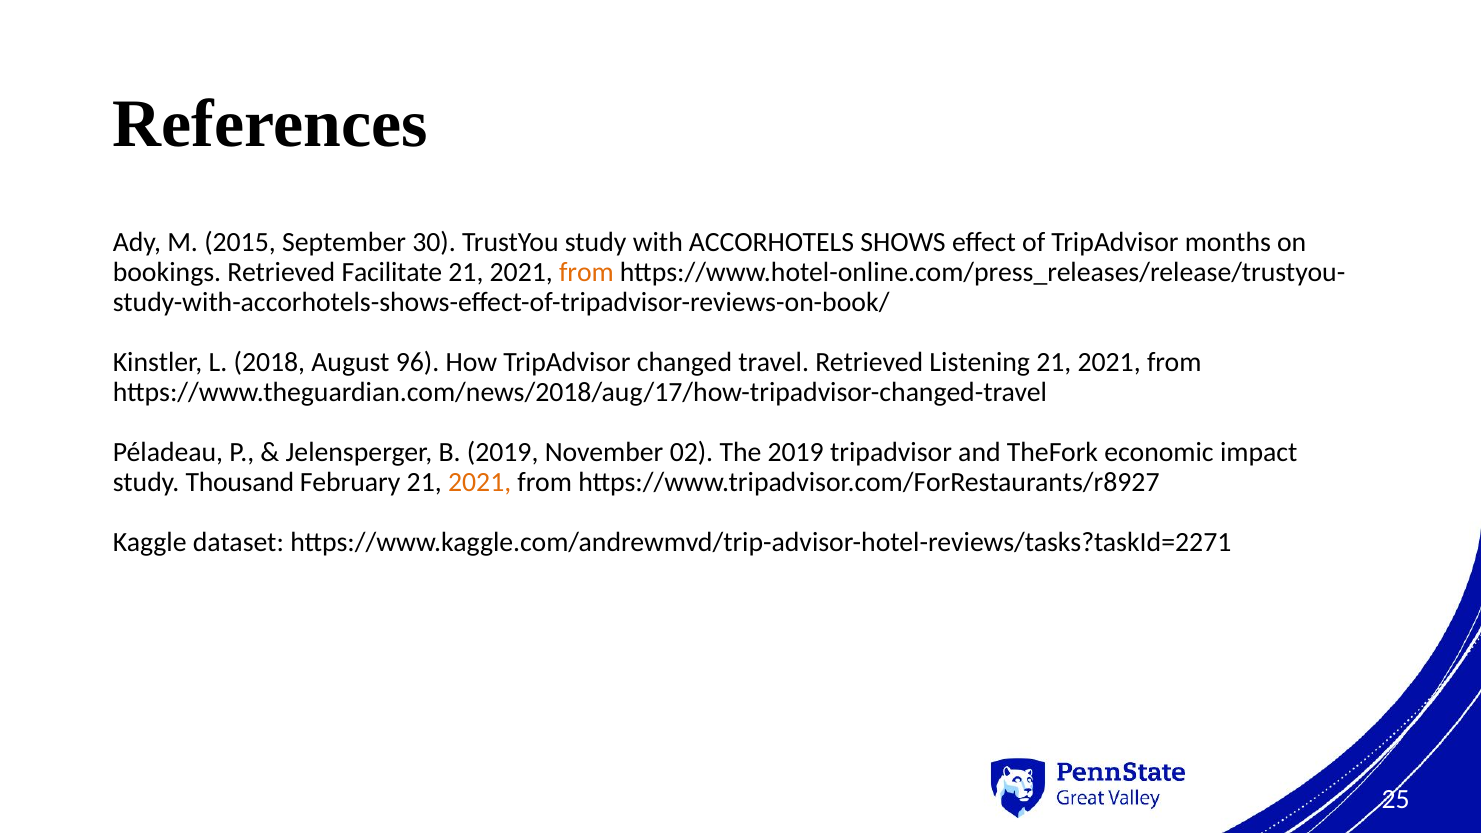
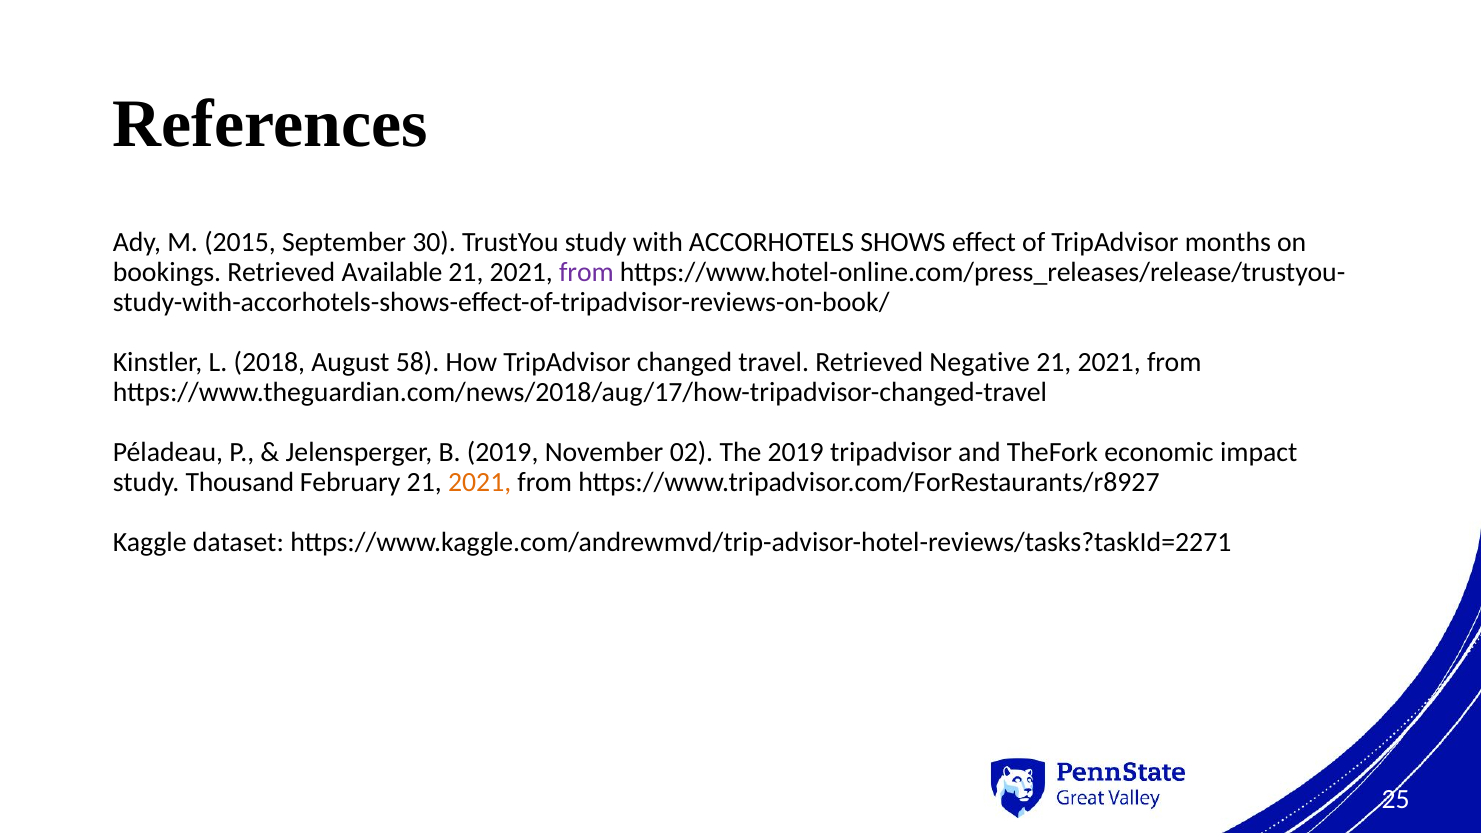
Facilitate: Facilitate -> Available (392, 272)
from colour: orange -> purple (586, 272)
96: 96 -> 58 (418, 362)
Listening: Listening -> Negative (980, 362)
